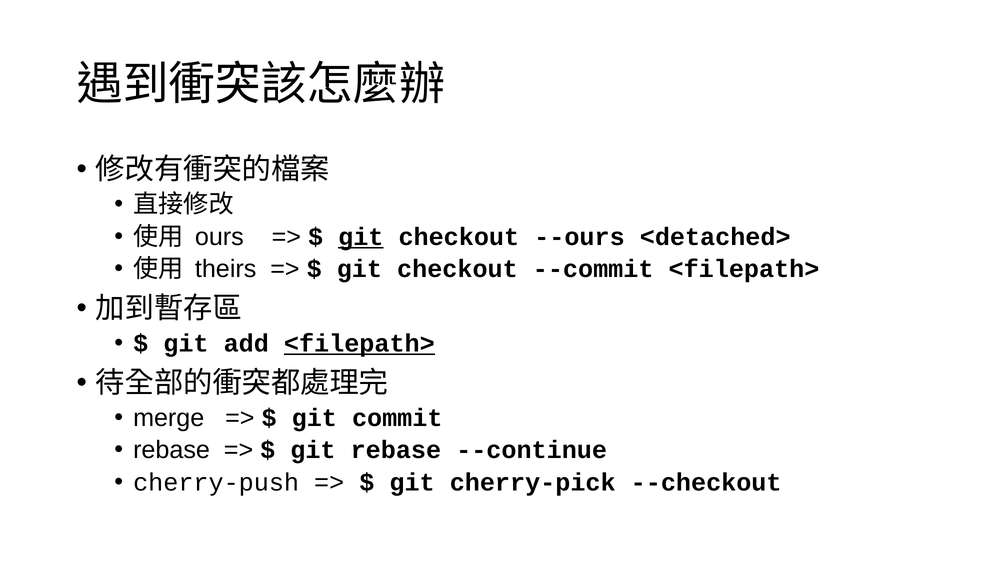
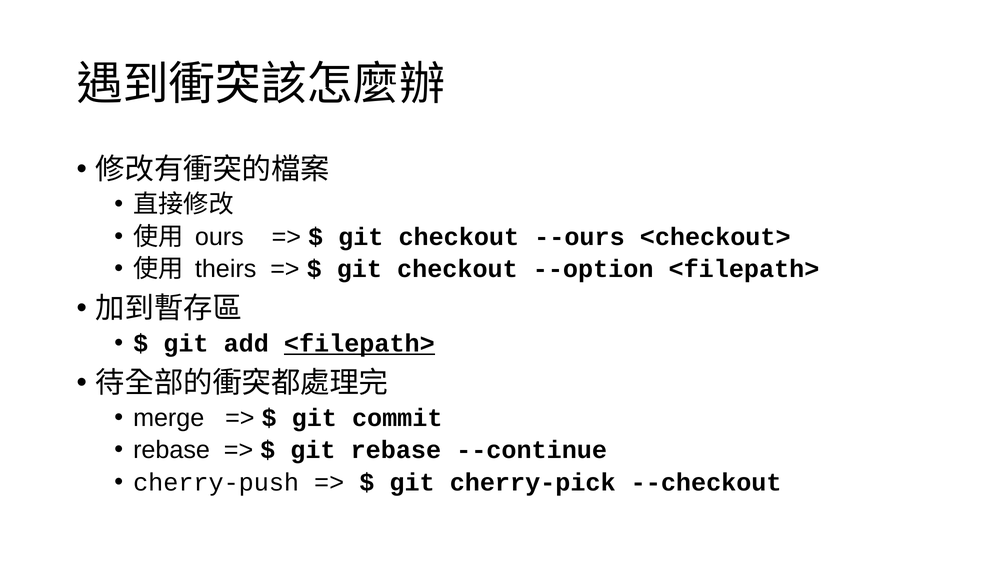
git underline: present -> none (361, 237)
<detached>: <detached> -> <checkout> (715, 237)
--commit: --commit -> --option (593, 269)
